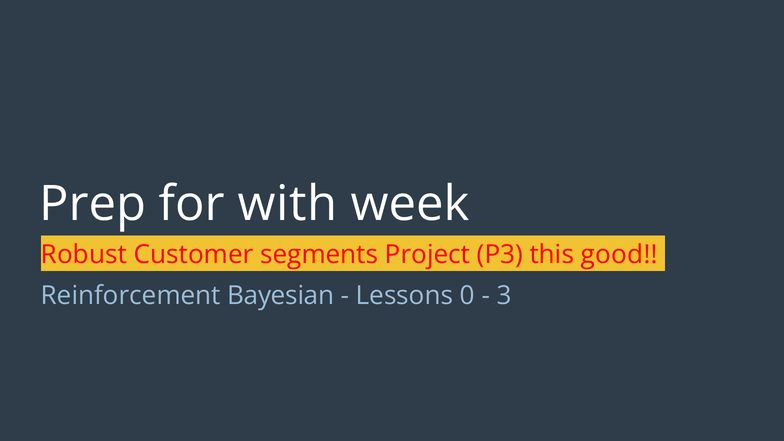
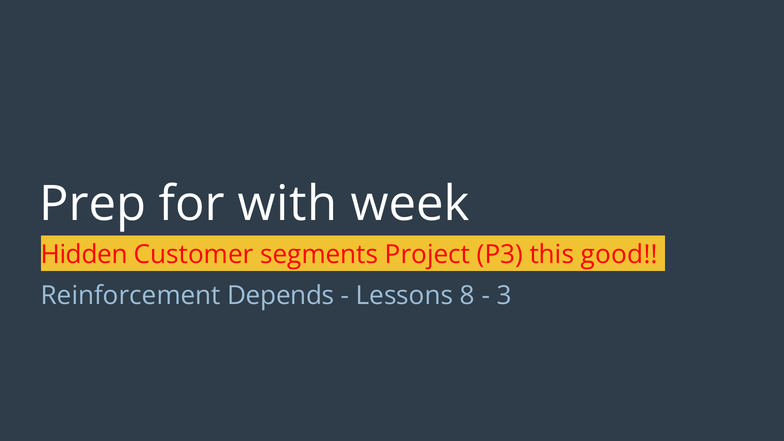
Robust: Robust -> Hidden (84, 255)
Bayesian: Bayesian -> Depends (281, 296)
0: 0 -> 8 (467, 296)
